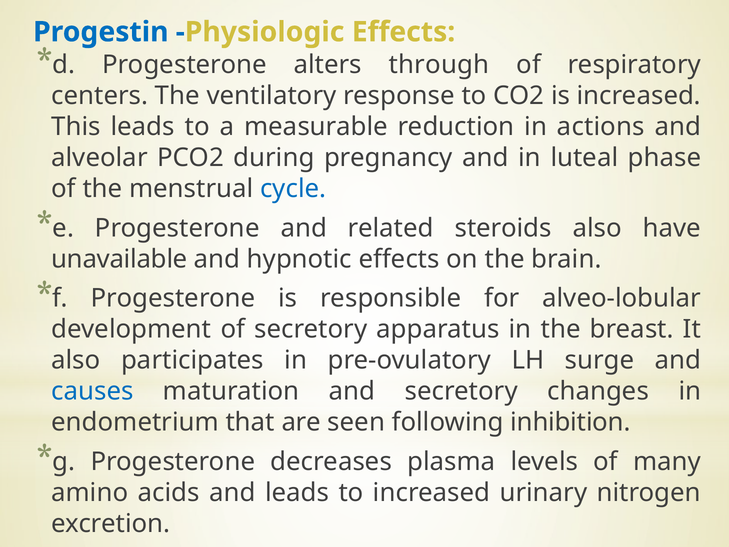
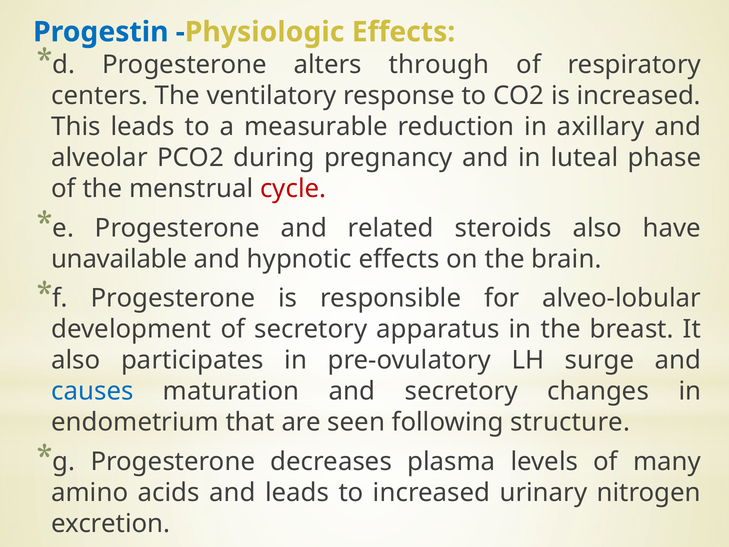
actions: actions -> axillary (601, 127)
cycle colour: blue -> red (293, 189)
inhibition: inhibition -> structure (570, 422)
